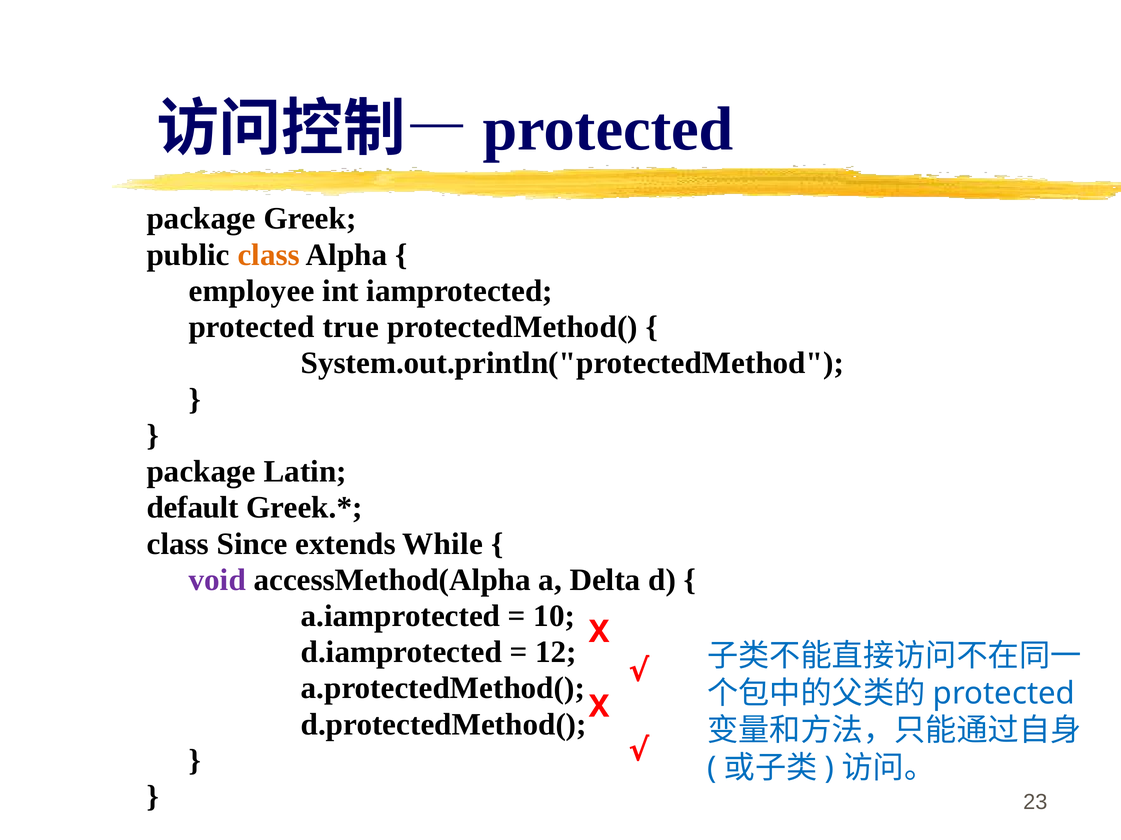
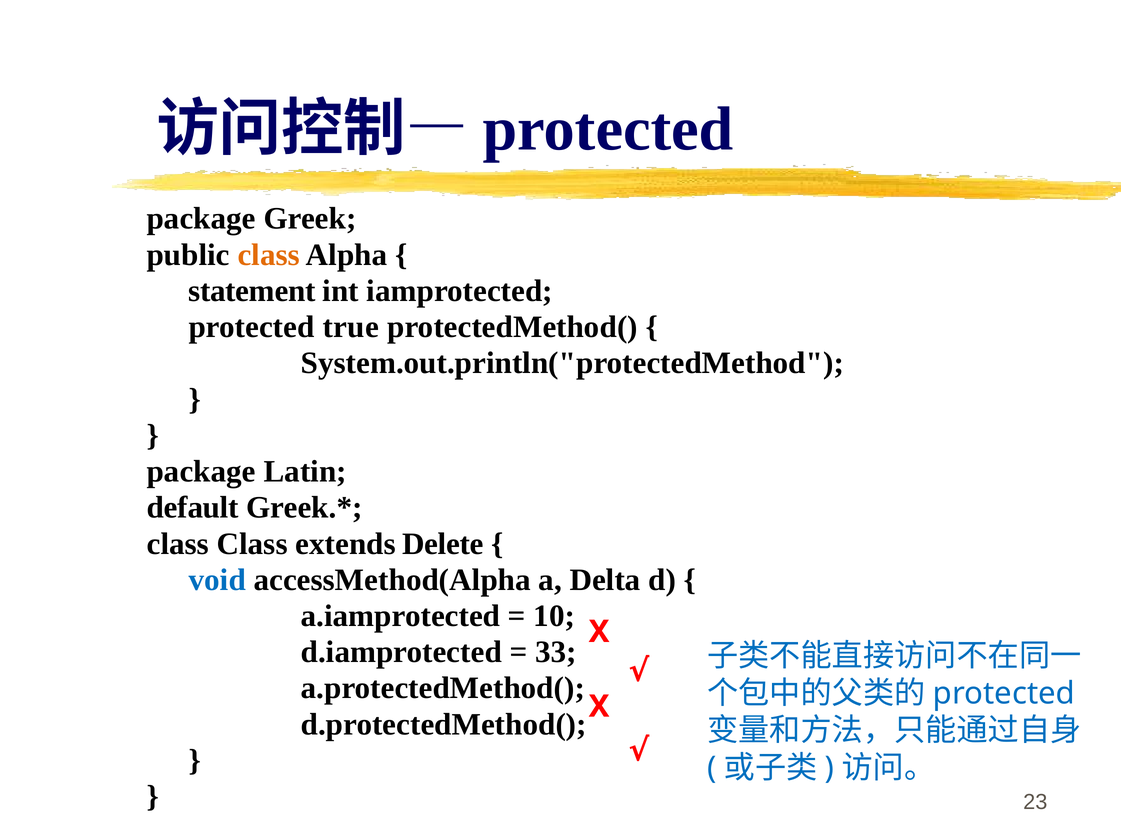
employee: employee -> statement (252, 291)
class Since: Since -> Class (252, 544)
While: While -> Delete (443, 544)
void colour: purple -> blue (217, 580)
12: 12 -> 33 (556, 653)
